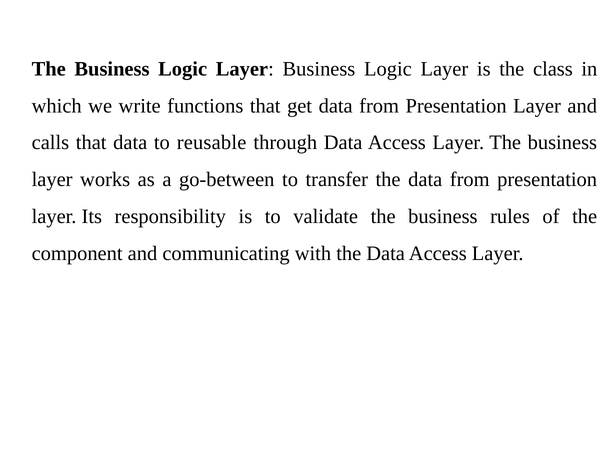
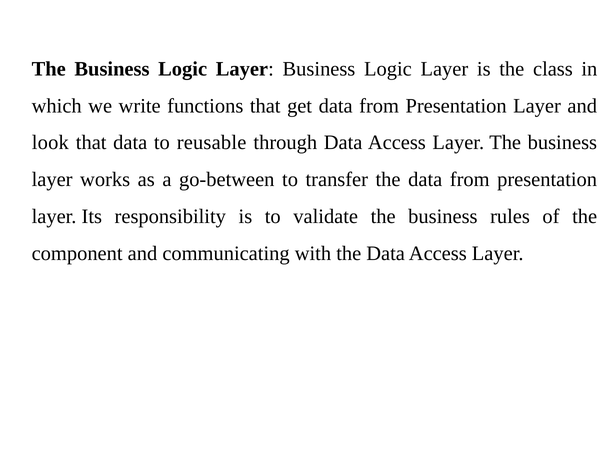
calls: calls -> look (50, 143)
